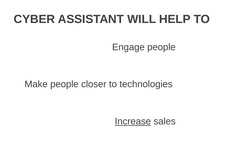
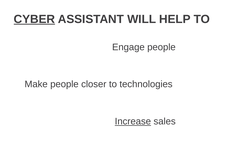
CYBER underline: none -> present (34, 19)
